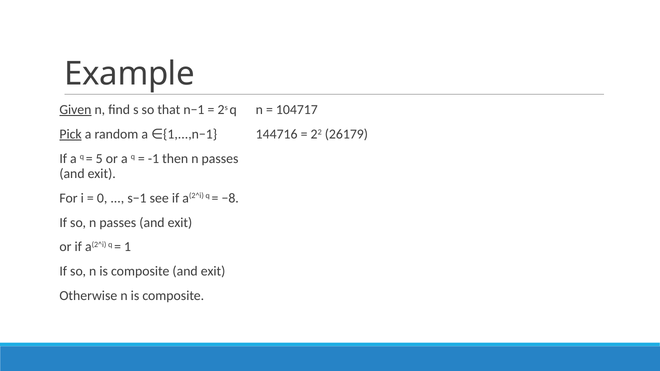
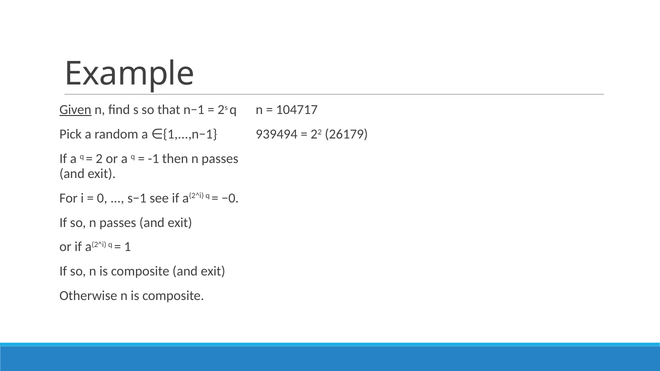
Pick underline: present -> none (71, 134)
144716: 144716 -> 939494 (277, 134)
5: 5 -> 2 (99, 159)
−8: −8 -> −0 (230, 198)
